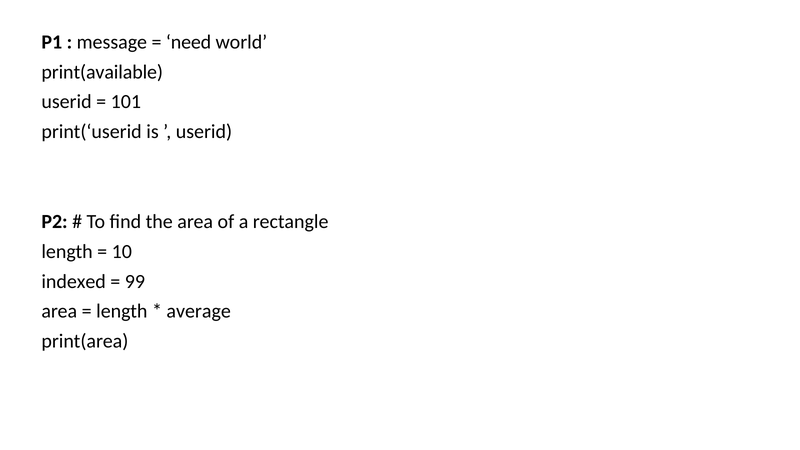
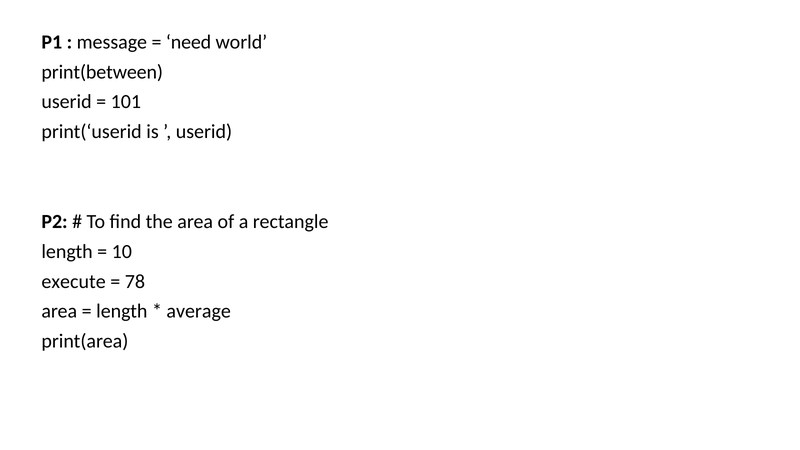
print(available: print(available -> print(between (102, 72)
indexed: indexed -> execute (74, 281)
99: 99 -> 78 (135, 281)
